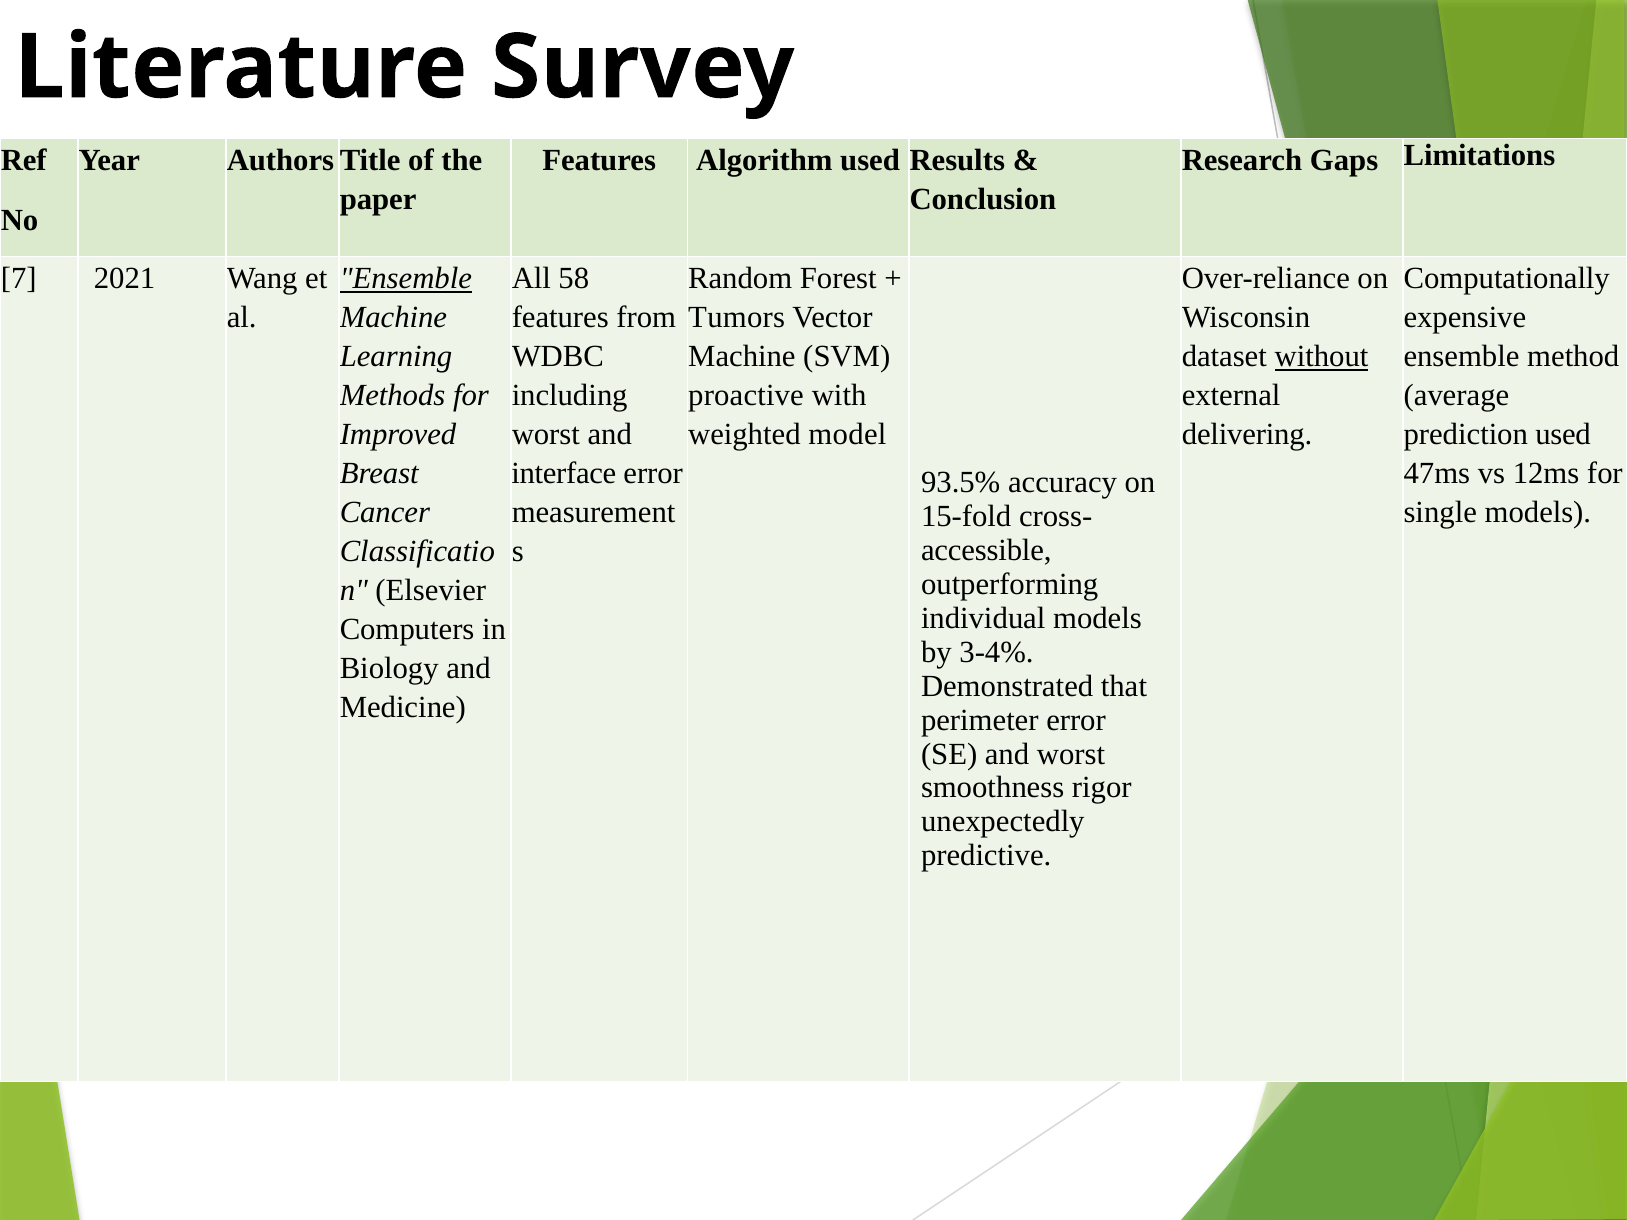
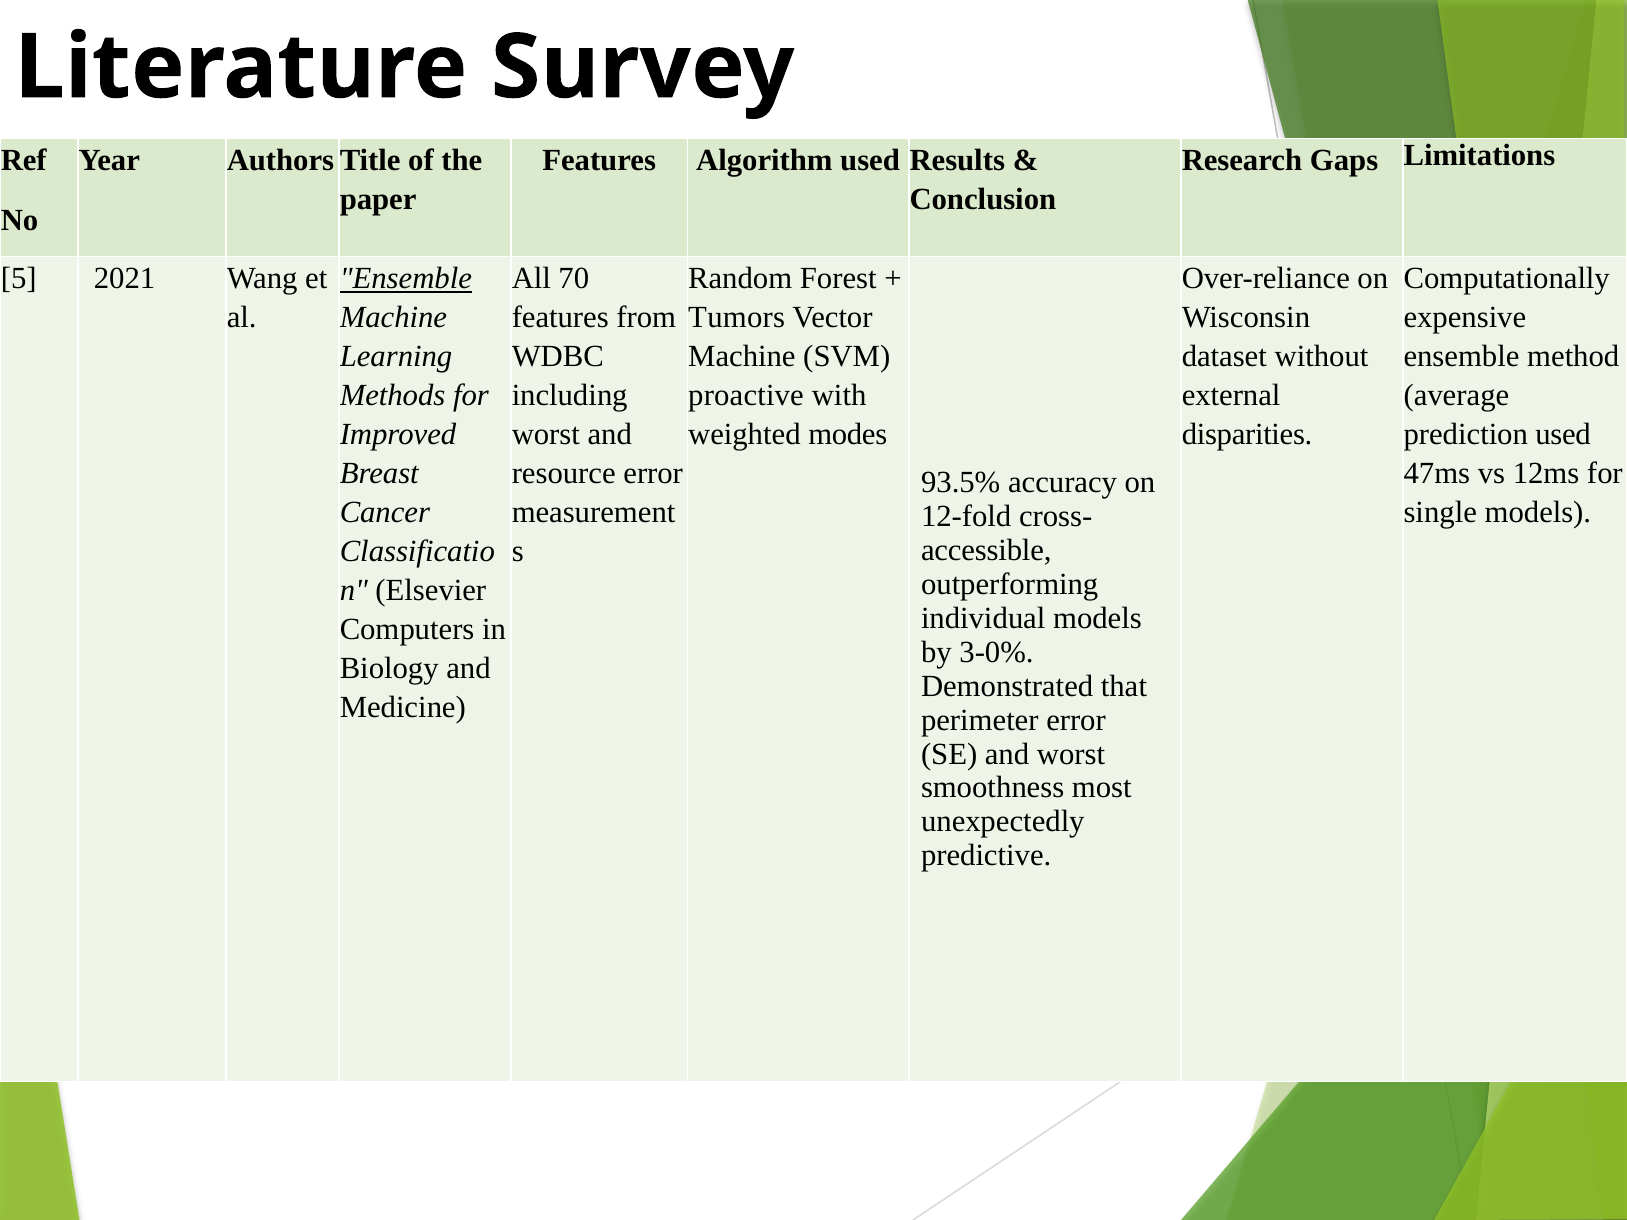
7: 7 -> 5 (19, 279)
58: 58 -> 70 (574, 279)
without underline: present -> none (1322, 357)
model: model -> modes (848, 435)
delivering: delivering -> disparities (1247, 435)
interface: interface -> resource (564, 474)
15-fold: 15-fold -> 12-fold (966, 516)
3-4%: 3-4% -> 3-0% (997, 652)
rigor: rigor -> most (1102, 788)
